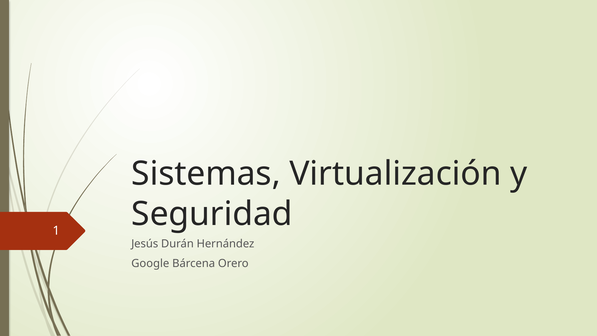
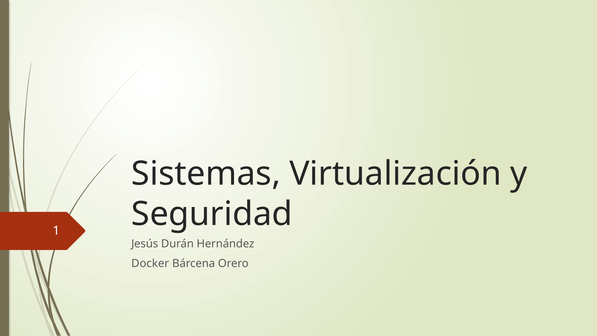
Google: Google -> Docker (150, 263)
